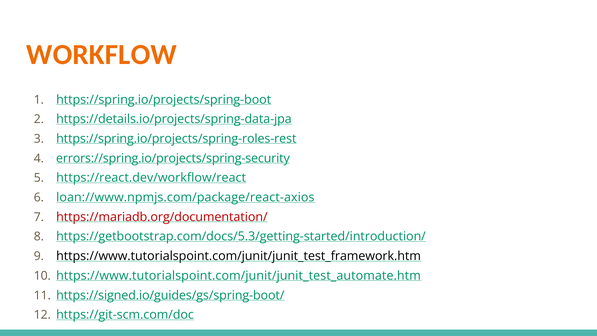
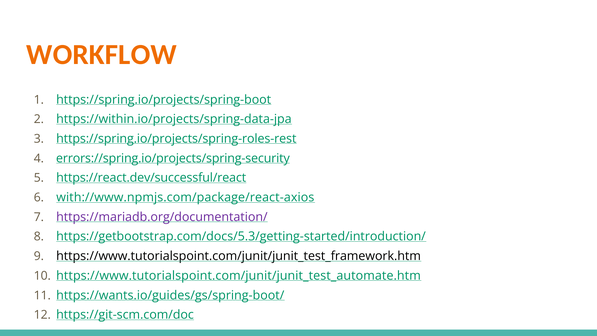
https://details.io/projects/spring-data-jpa: https://details.io/projects/spring-data-jpa -> https://within.io/projects/spring-data-jpa (174, 119)
https://react.dev/workflow/react: https://react.dev/workflow/react -> https://react.dev/successful/react (151, 178)
loan://www.npmjs.com/package/react-axios: loan://www.npmjs.com/package/react-axios -> with://www.npmjs.com/package/react-axios (185, 197)
https://mariadb.org/documentation/ colour: red -> purple (162, 217)
https://signed.io/guides/gs/spring-boot/: https://signed.io/guides/gs/spring-boot/ -> https://wants.io/guides/gs/spring-boot/ (170, 295)
